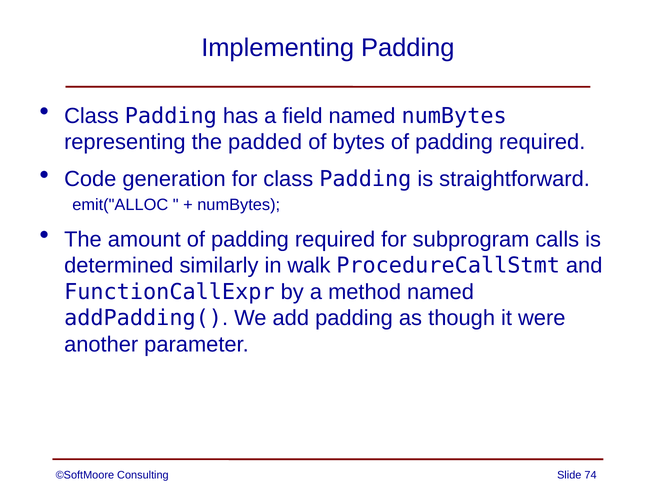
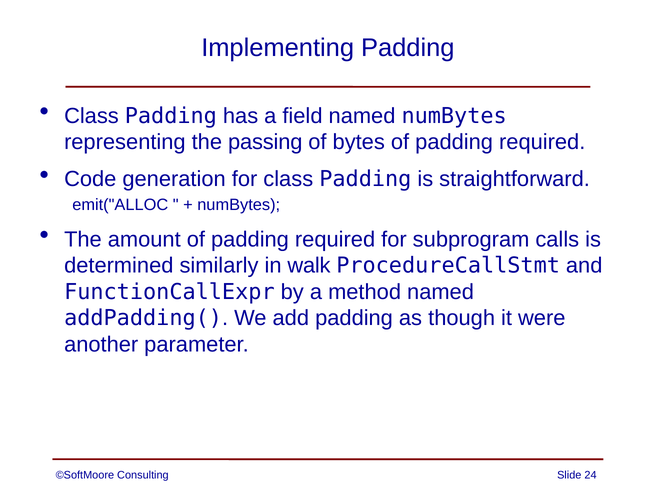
padded: padded -> passing (265, 142)
74: 74 -> 24 (591, 475)
